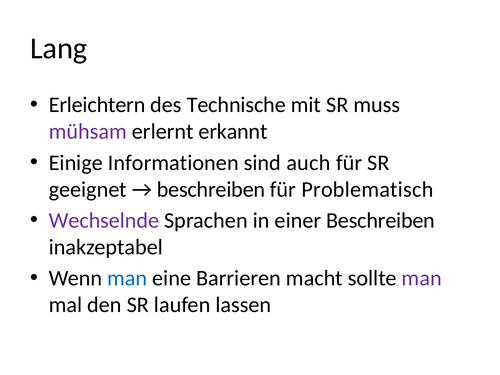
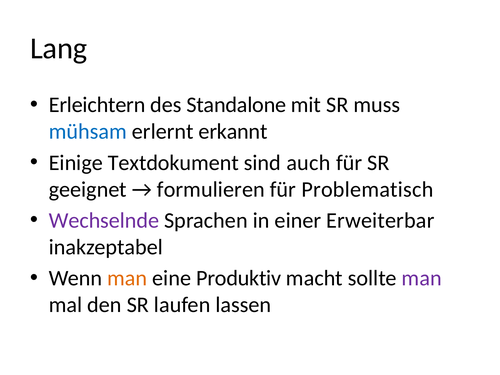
Technische: Technische -> Standalone (236, 105)
mühsam colour: purple -> blue (88, 132)
Informationen: Informationen -> Textdokument (173, 163)
beschreiben: beschreiben -> formulieren (211, 189)
einer Beschreiben: Beschreiben -> Erweiterbar (380, 220)
man colour: blue -> orange (127, 278)
Barrieren: Barrieren -> Produktiv (239, 278)
